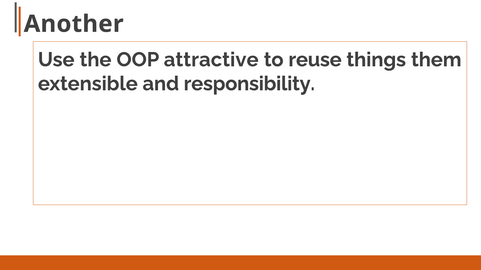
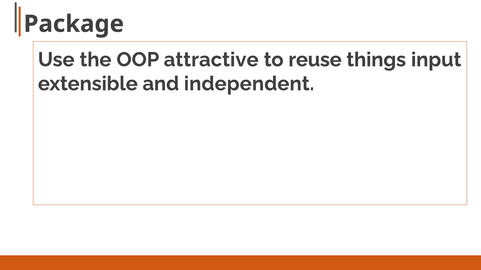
Another: Another -> Package (74, 24)
them: them -> input (436, 60)
responsibility: responsibility -> independent (249, 84)
